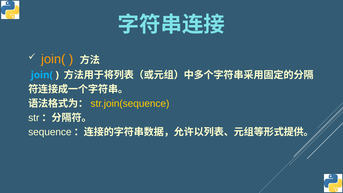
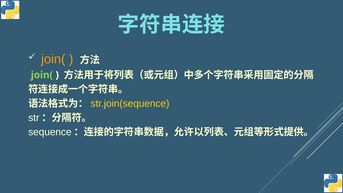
join( colour: light blue -> light green (42, 75)
